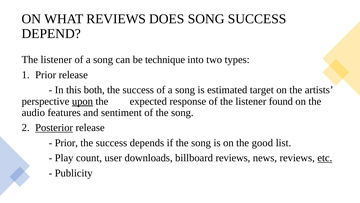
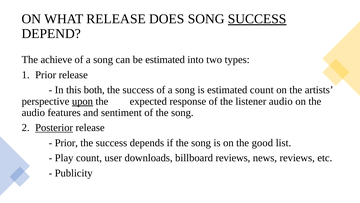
WHAT REVIEWS: REVIEWS -> RELEASE (116, 19)
SUCCESS underline: none -> present (257, 19)
listener: listener -> achieve (56, 60)
be technique: technique -> estimated (165, 60)
estimated target: target -> count (262, 90)
listener found: found -> audio (281, 101)
etc underline: present -> none (325, 158)
